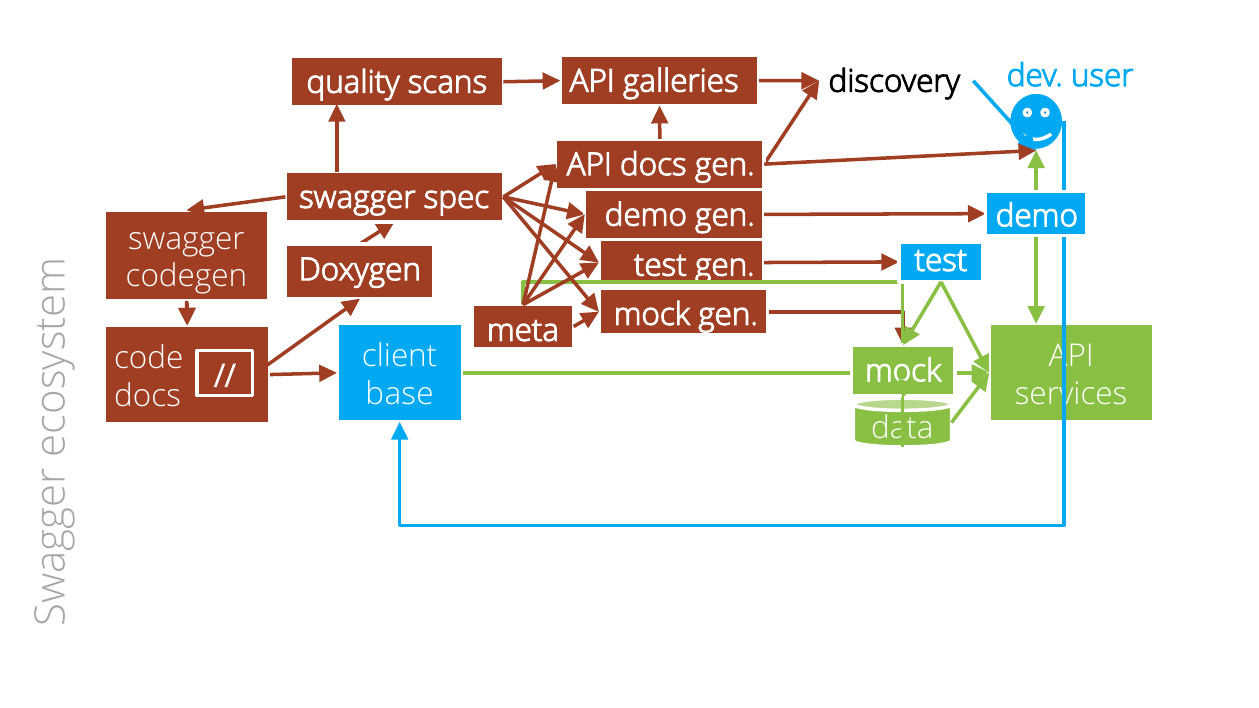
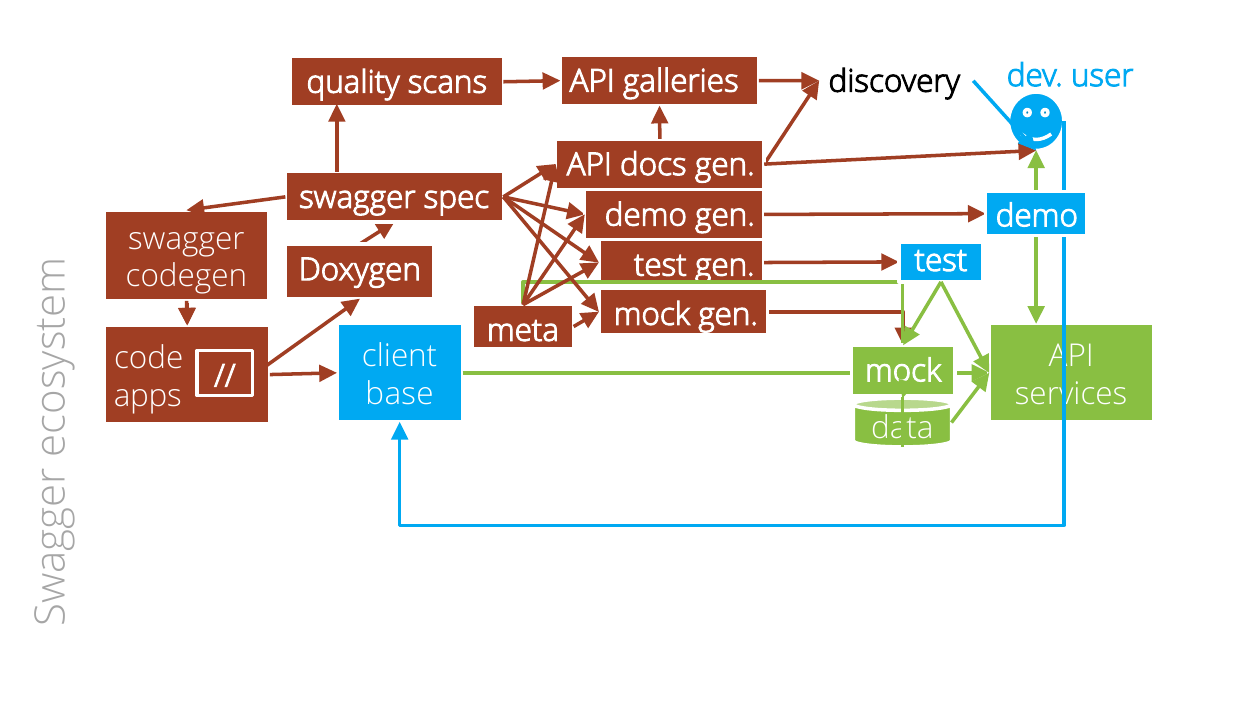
docs: docs -> apps (148, 396)
